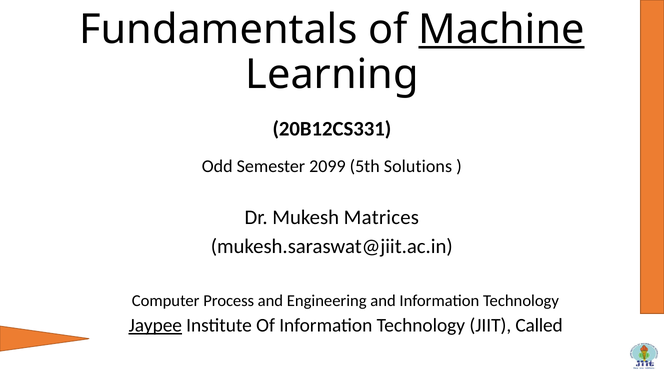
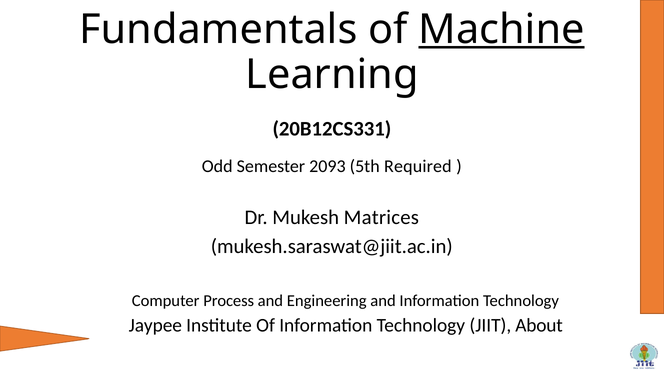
2099: 2099 -> 2093 (327, 166)
Solutions: Solutions -> Required (418, 166)
Jaypee underline: present -> none (155, 326)
Called: Called -> About (539, 326)
